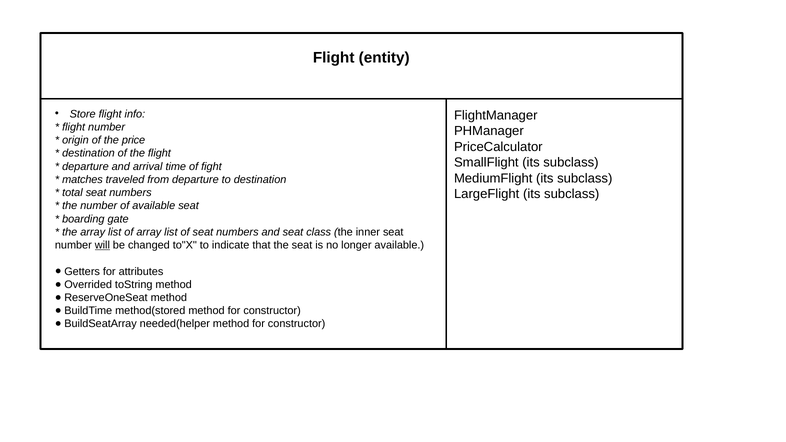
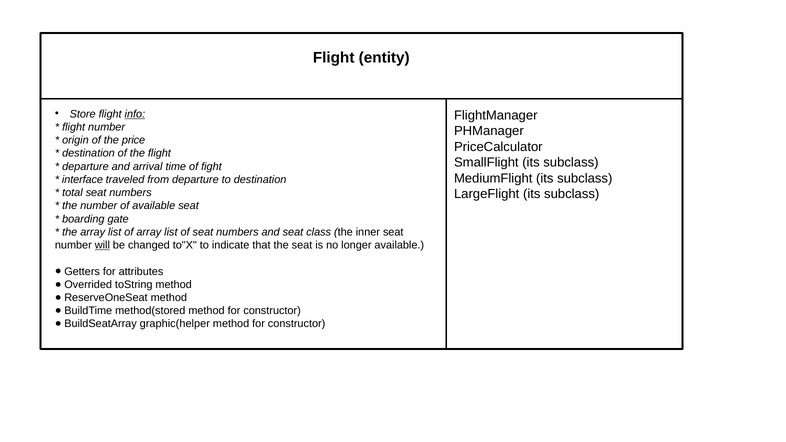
info underline: none -> present (135, 114)
matches: matches -> interface (82, 180)
needed(helper: needed(helper -> graphic(helper (175, 324)
